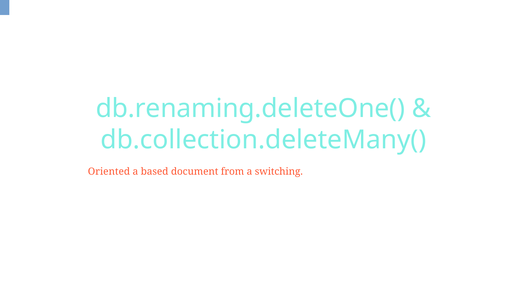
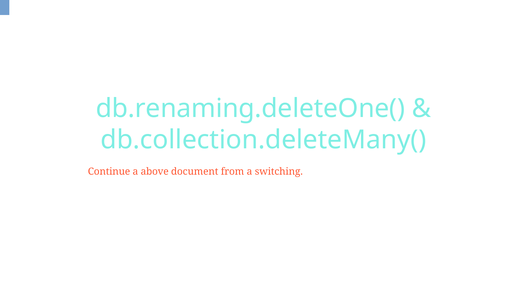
Oriented: Oriented -> Continue (109, 172)
based: based -> above (155, 172)
